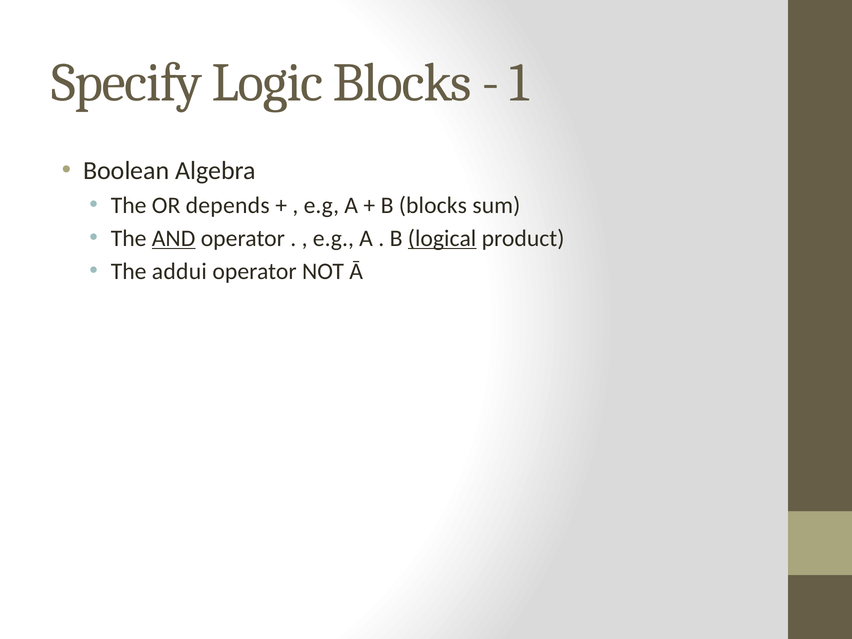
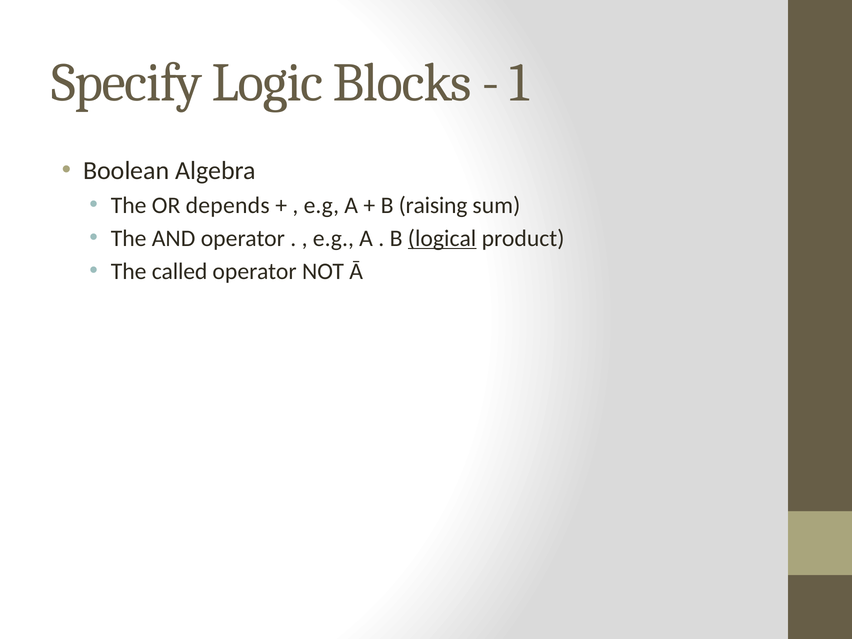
B blocks: blocks -> raising (433, 205)
AND underline: present -> none (174, 238)
addui: addui -> called (180, 271)
